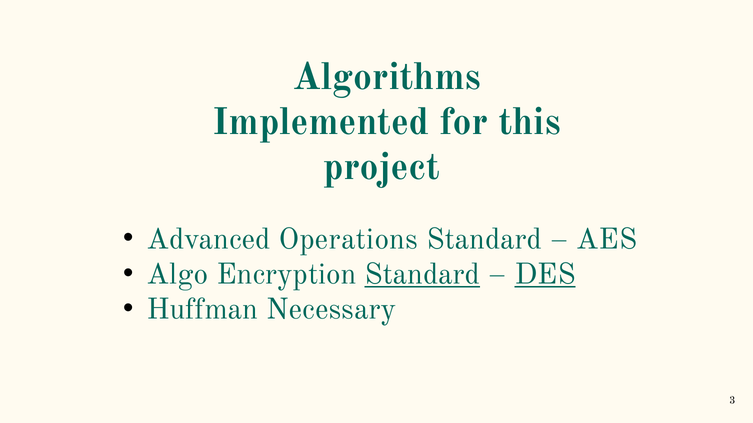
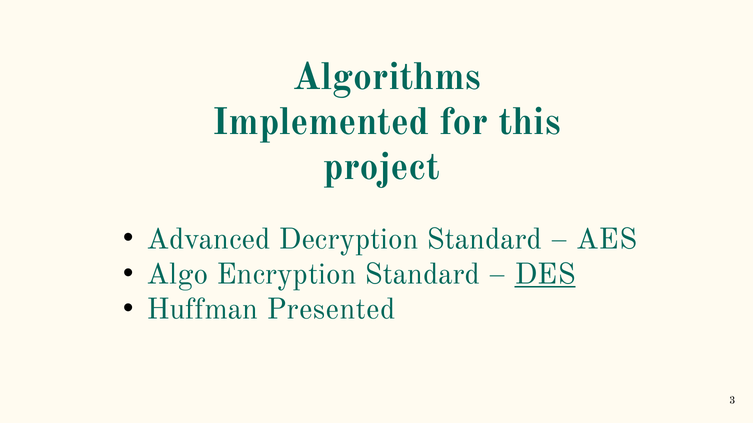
Operations: Operations -> Decryption (349, 239)
Standard underline: present -> none (422, 274)
Necessary: Necessary -> Presented (331, 310)
